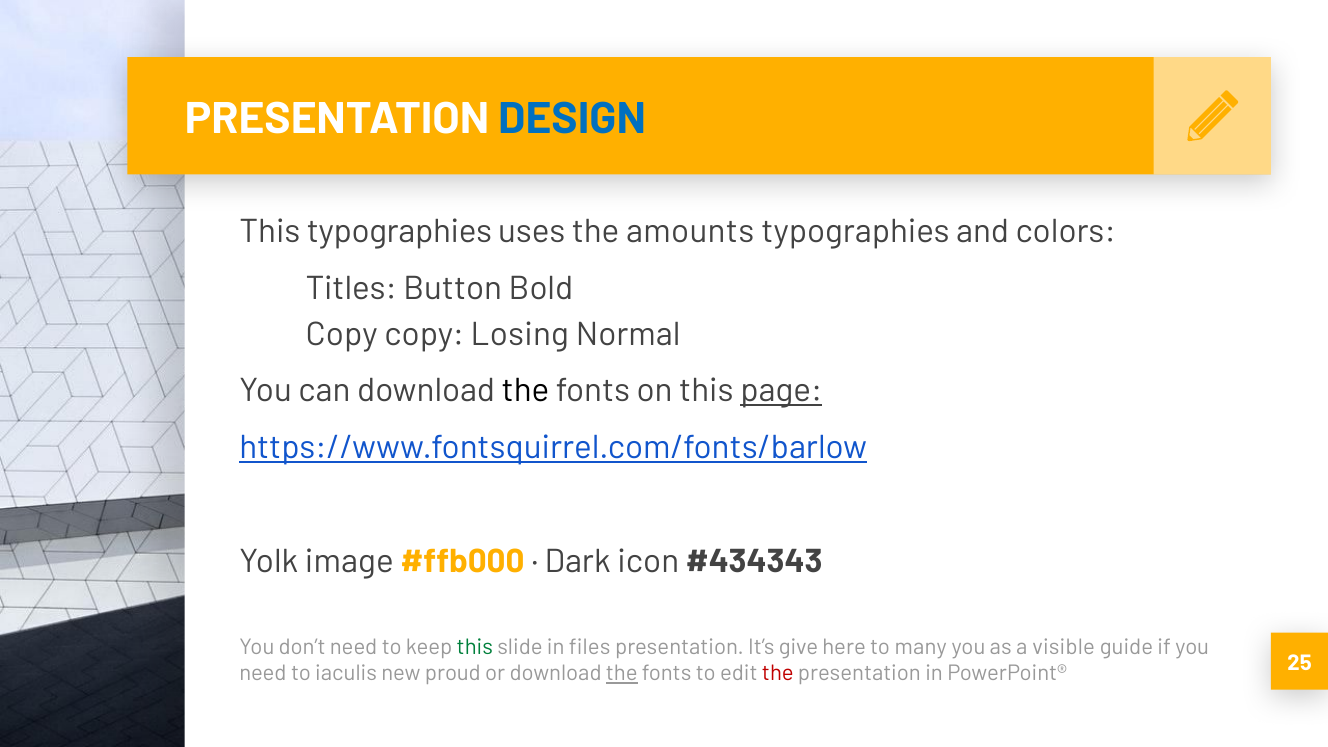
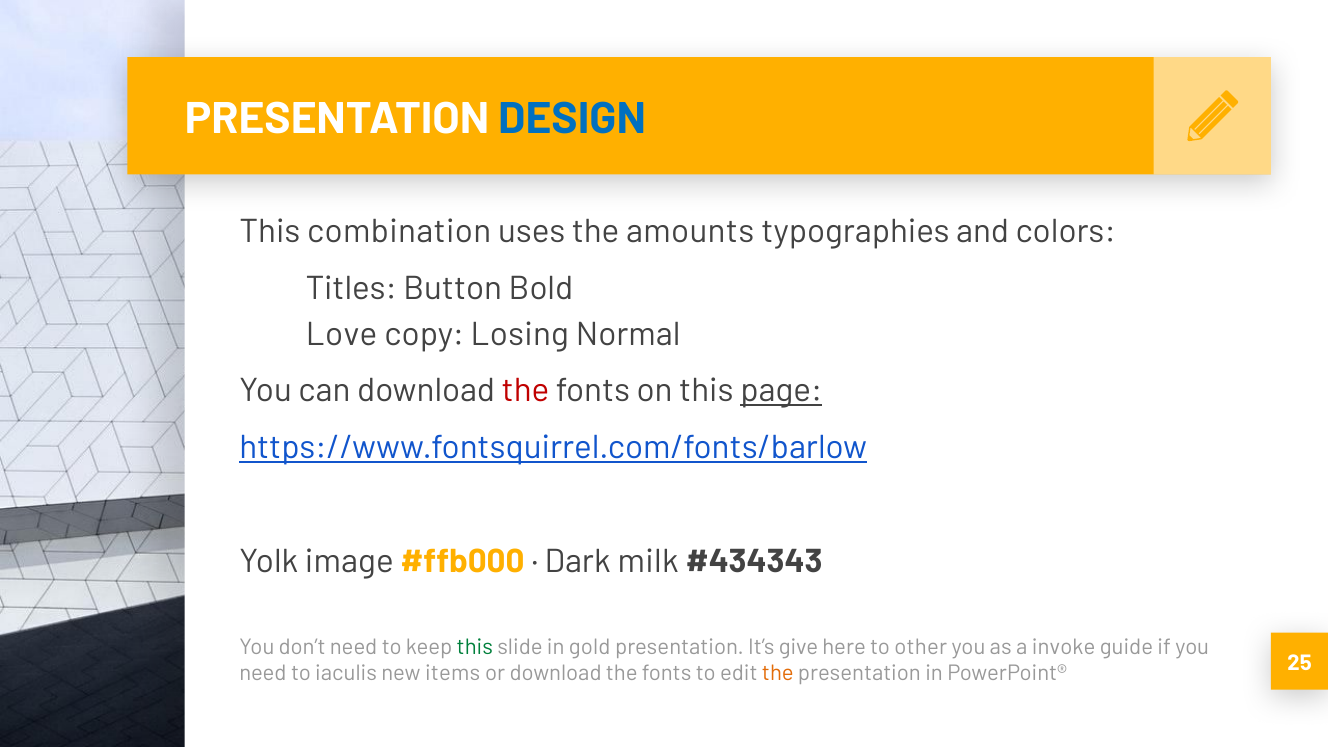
This typographies: typographies -> combination (399, 231)
Copy: Copy -> Love (342, 334)
the colour: black -> red (526, 391)
icon: icon -> milk (648, 562)
files: files -> gold (590, 647)
many: many -> other (921, 647)
visible: visible -> invoke (1064, 647)
proud: proud -> items (453, 674)
the underline: present -> none (622, 674)
the colour: red -> orange (778, 674)
